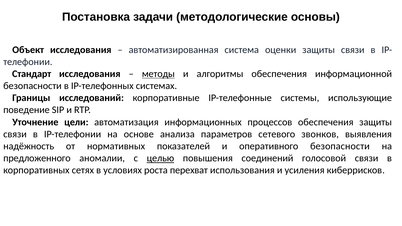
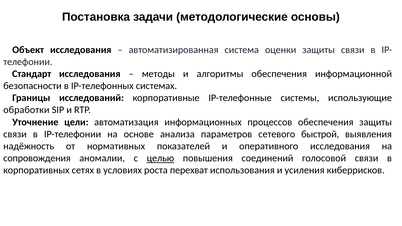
методы underline: present -> none (158, 74)
поведение: поведение -> обработки (26, 110)
звонков: звонков -> быстрой (320, 134)
оперативного безопасности: безопасности -> исследования (340, 146)
предложенного: предложенного -> сопровождения (37, 158)
